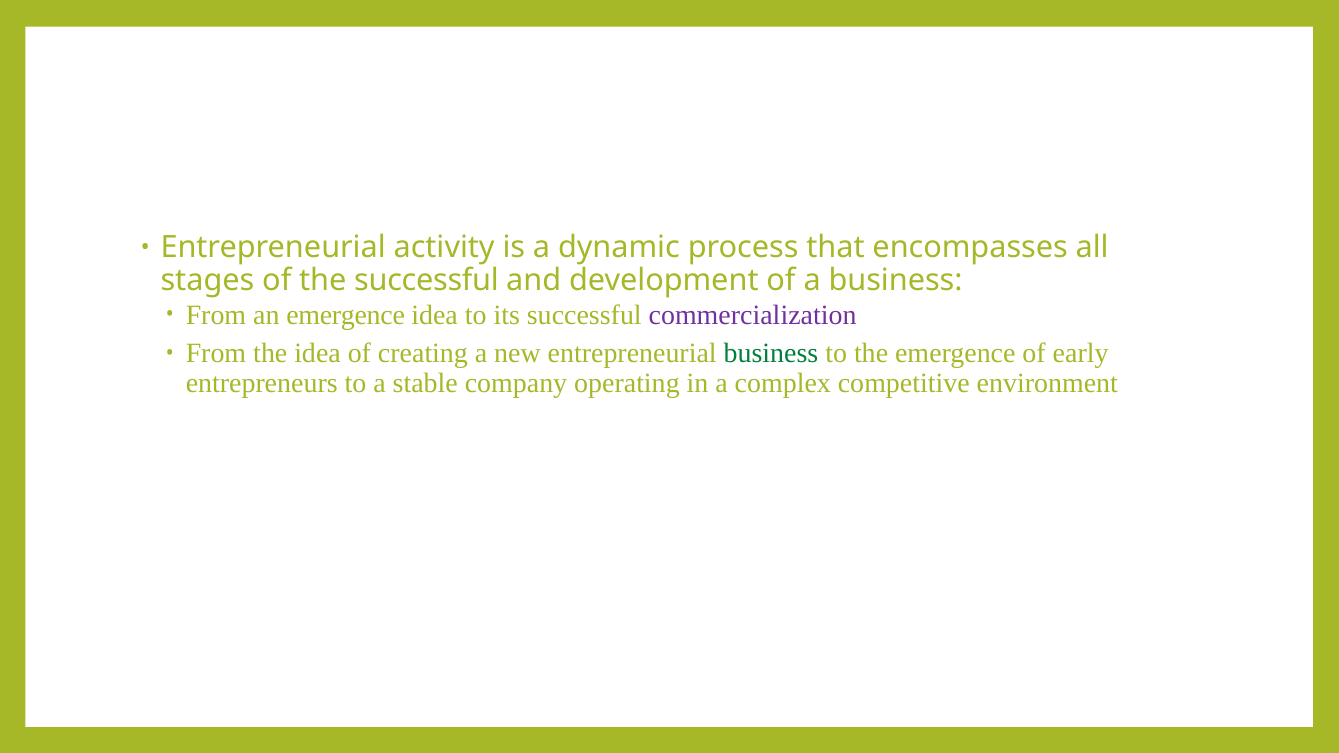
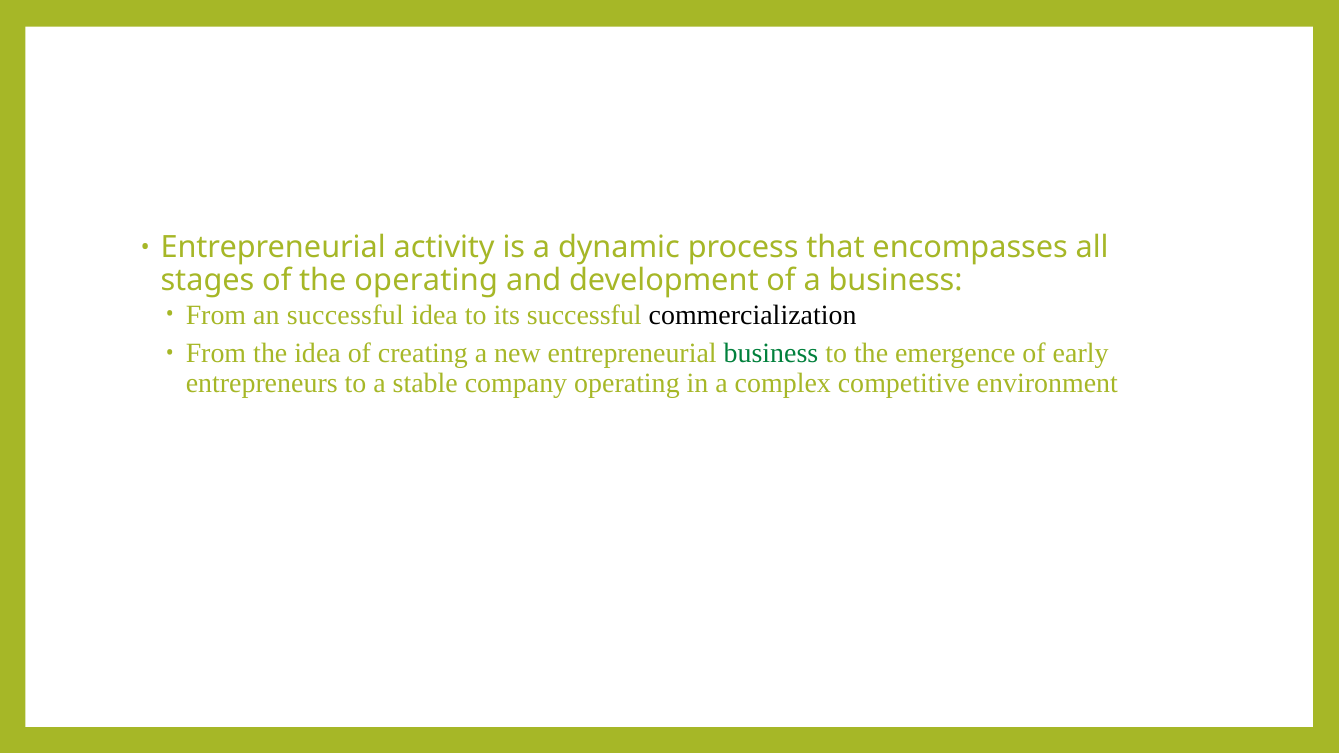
the successful: successful -> operating (426, 280)
an emergence: emergence -> successful (345, 315)
commercialization colour: purple -> black (753, 315)
